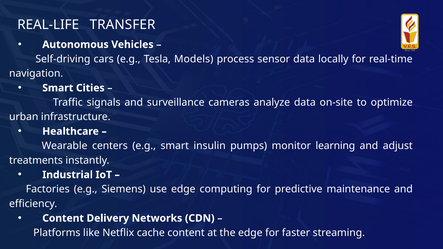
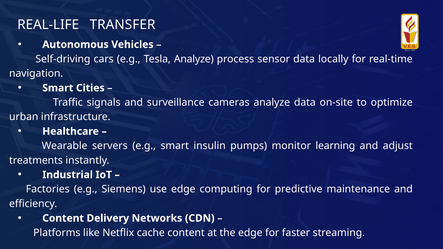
Tesla Models: Models -> Analyze (194, 59)
centers: centers -> servers (110, 146)
